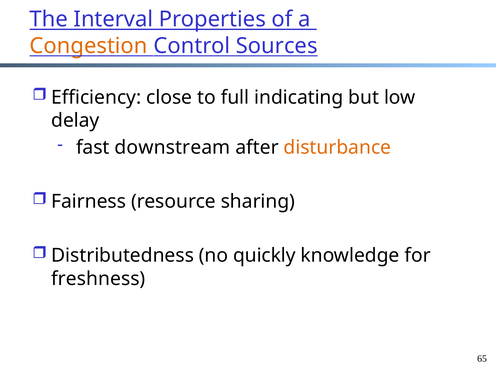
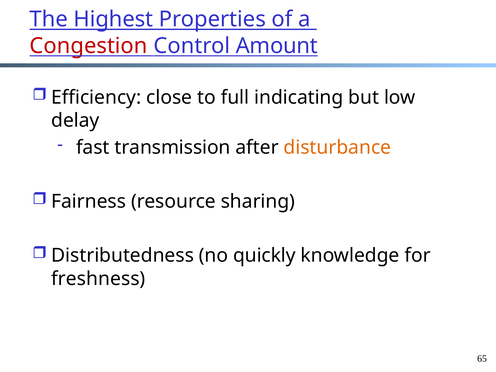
Interval: Interval -> Highest (113, 19)
Congestion colour: orange -> red (89, 46)
Sources: Sources -> Amount (277, 46)
downstream: downstream -> transmission (173, 148)
